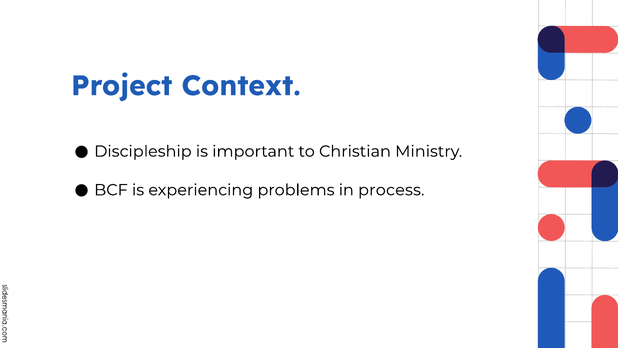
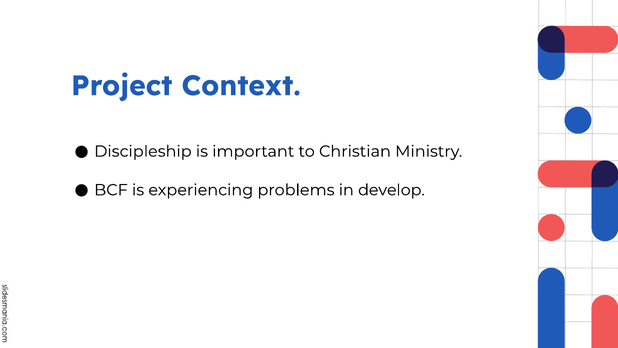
process: process -> develop (391, 190)
